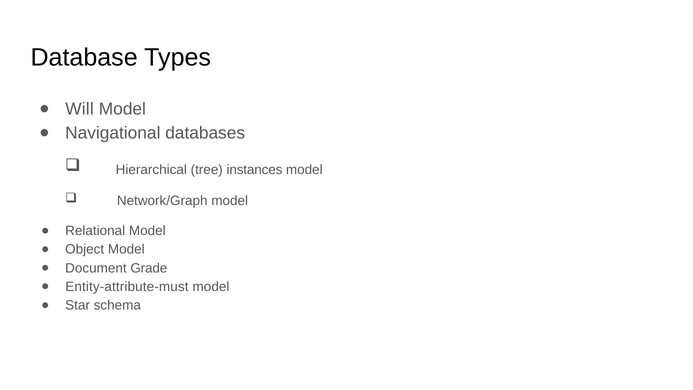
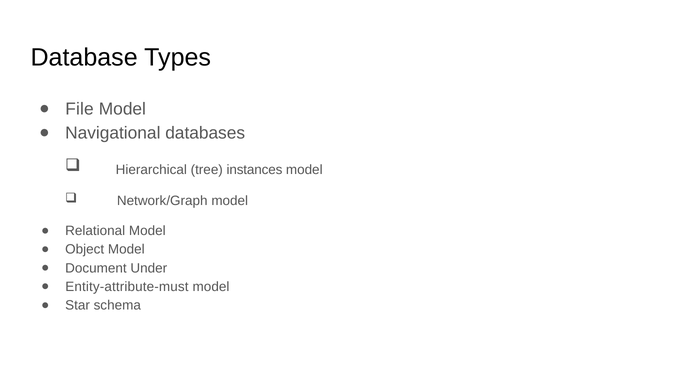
Will: Will -> File (80, 109)
Grade: Grade -> Under (149, 268)
